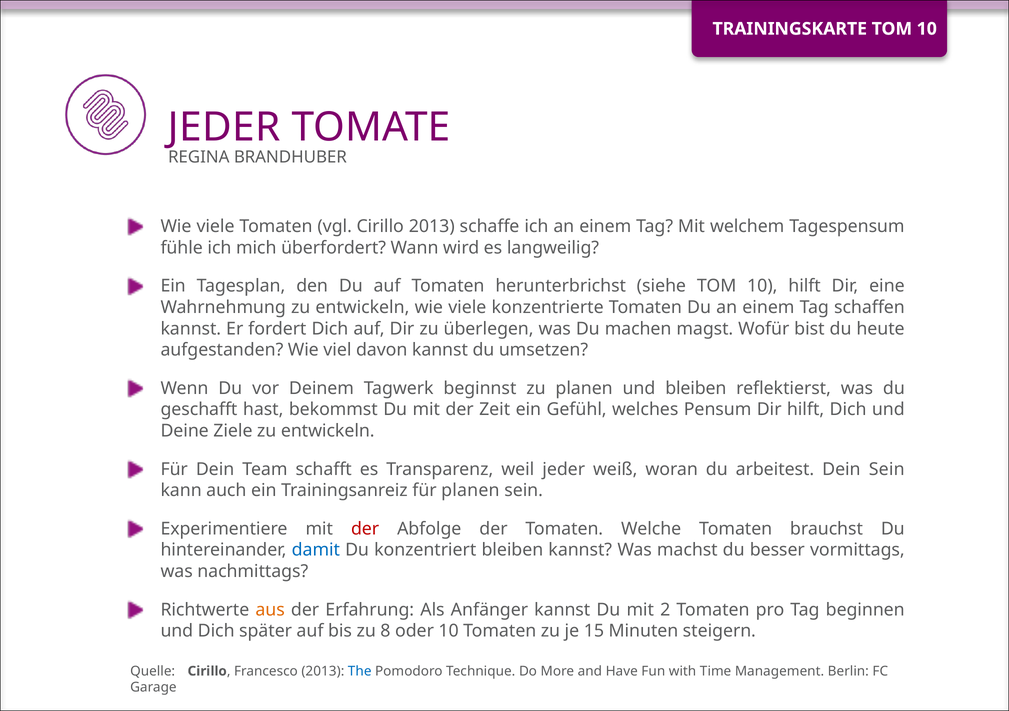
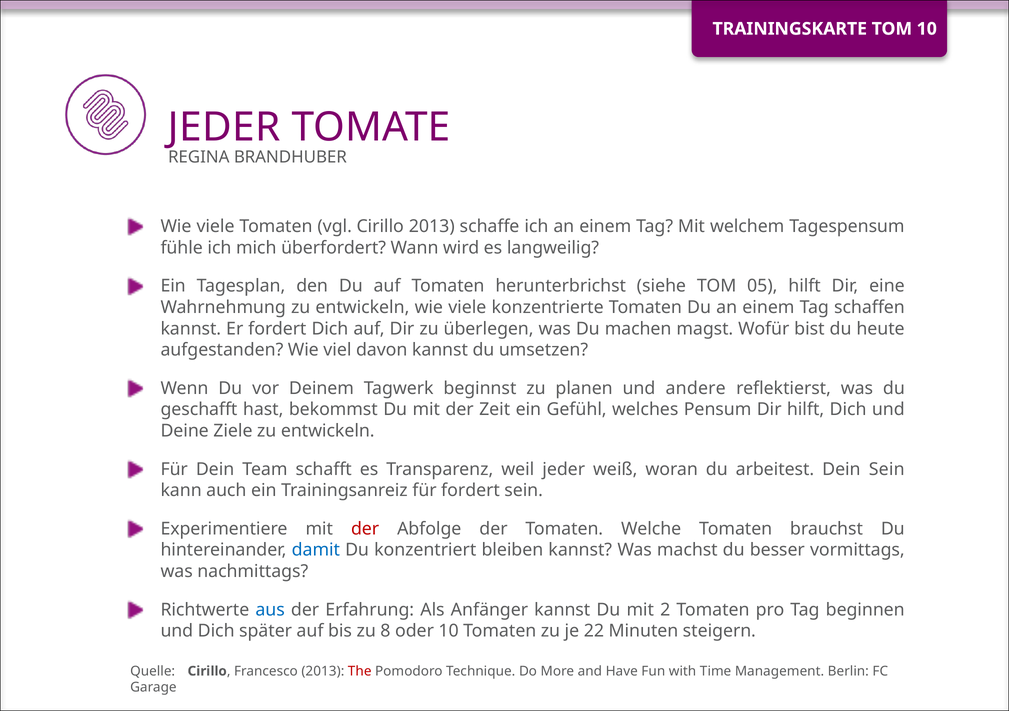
siehe TOM 10: 10 -> 05 (762, 286)
und bleiben: bleiben -> andere (696, 388)
für planen: planen -> fordert (471, 491)
aus colour: orange -> blue (270, 610)
15: 15 -> 22 (594, 631)
The colour: blue -> red (360, 671)
